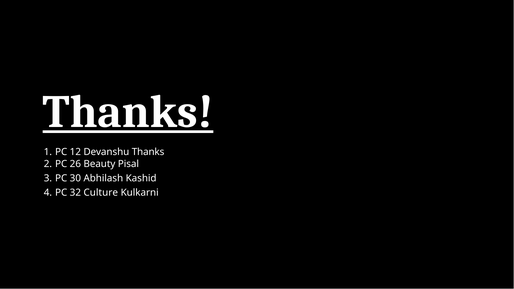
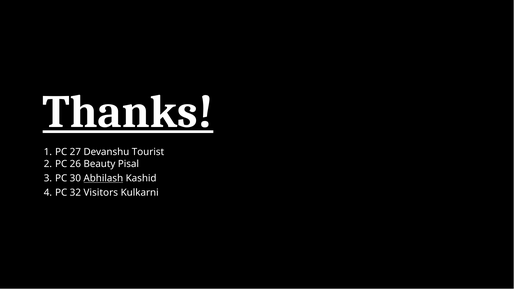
12: 12 -> 27 (75, 152)
Devanshu Thanks: Thanks -> Tourist (148, 152)
Abhilash underline: none -> present (103, 178)
Culture: Culture -> Visitors (101, 193)
